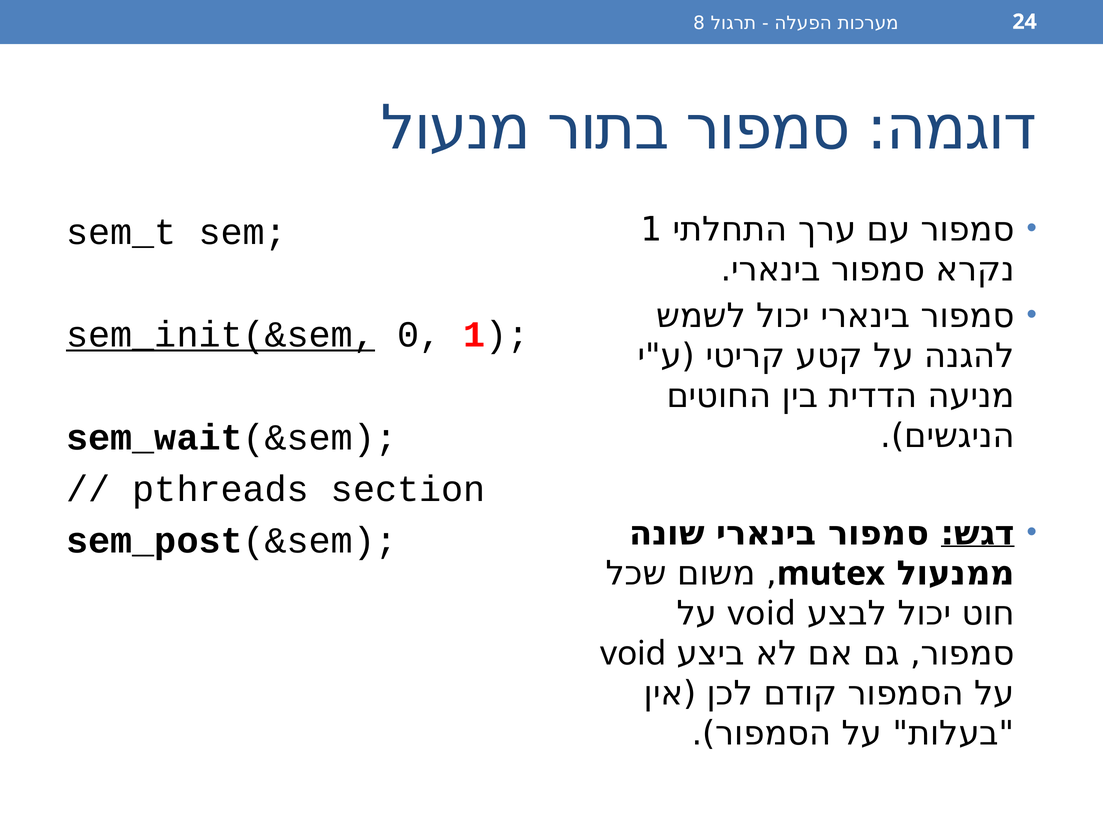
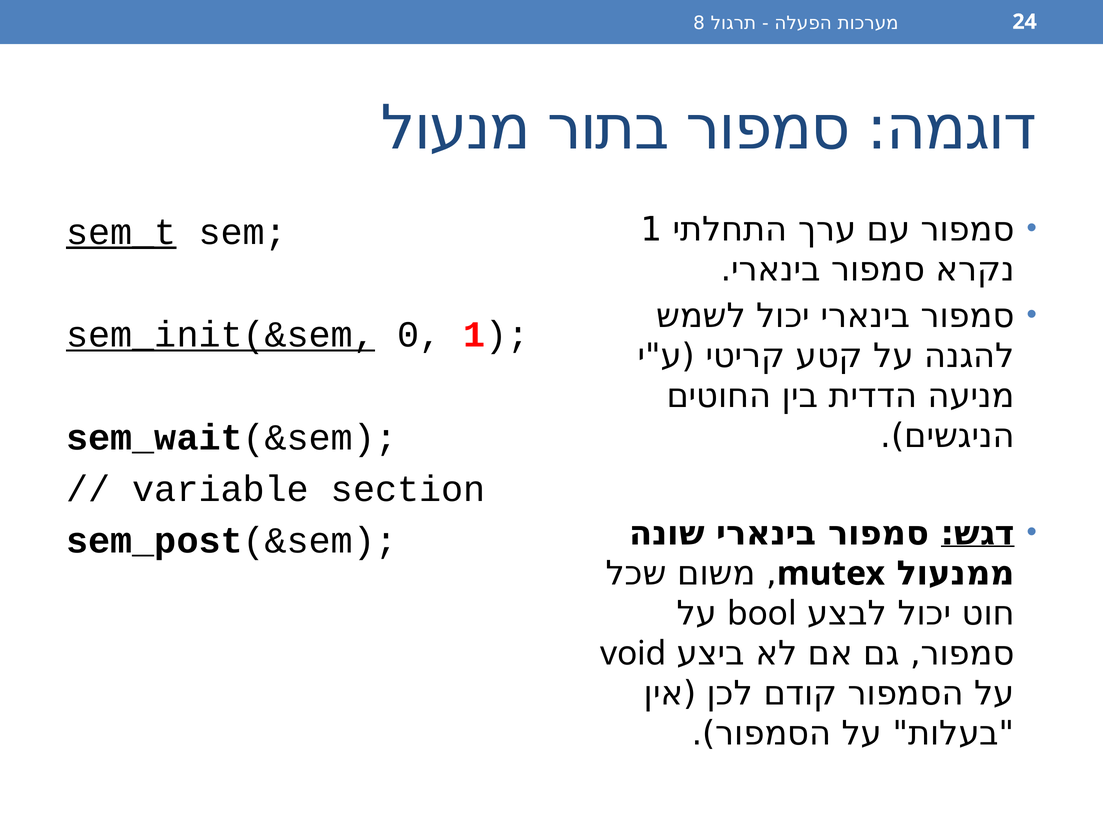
sem_t underline: none -> present (121, 232)
pthreads: pthreads -> variable (221, 489)
void: void -> bool (762, 614)
